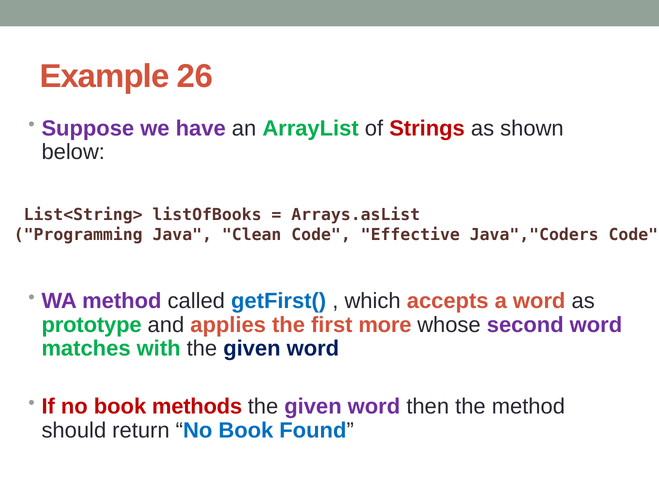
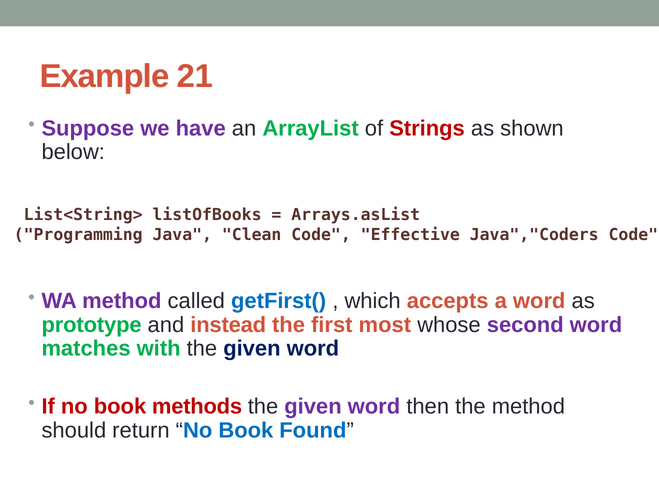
26: 26 -> 21 (195, 76)
applies: applies -> instead (228, 324)
more: more -> most (385, 324)
